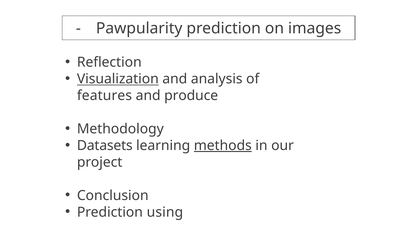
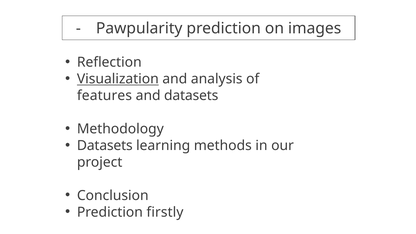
and produce: produce -> datasets (191, 96)
methods underline: present -> none (223, 146)
using: using -> firstly (165, 212)
